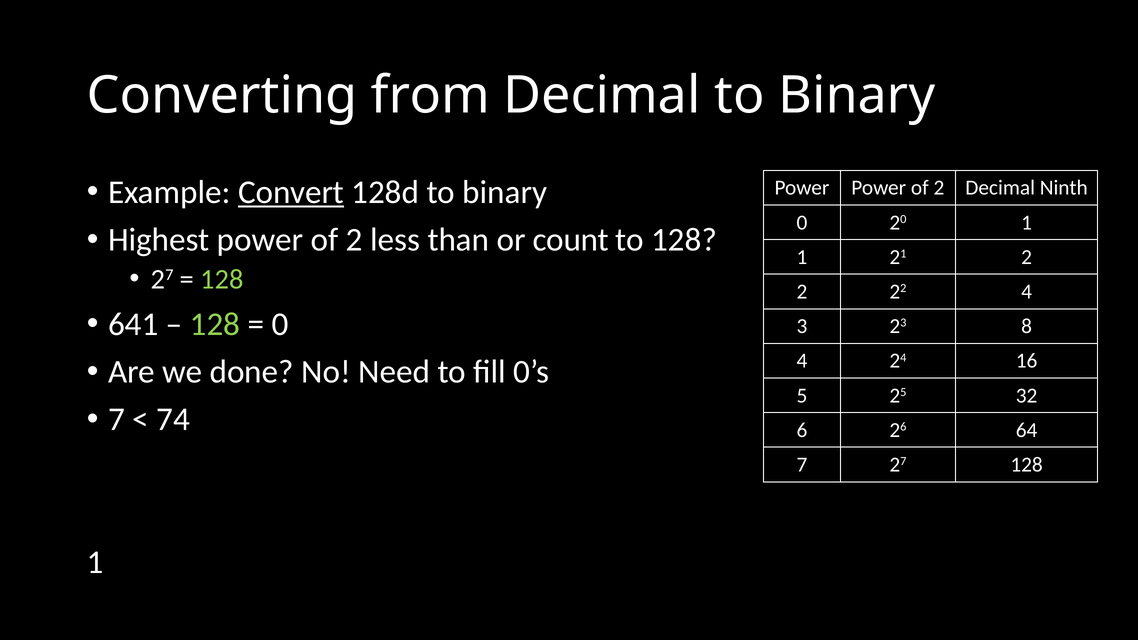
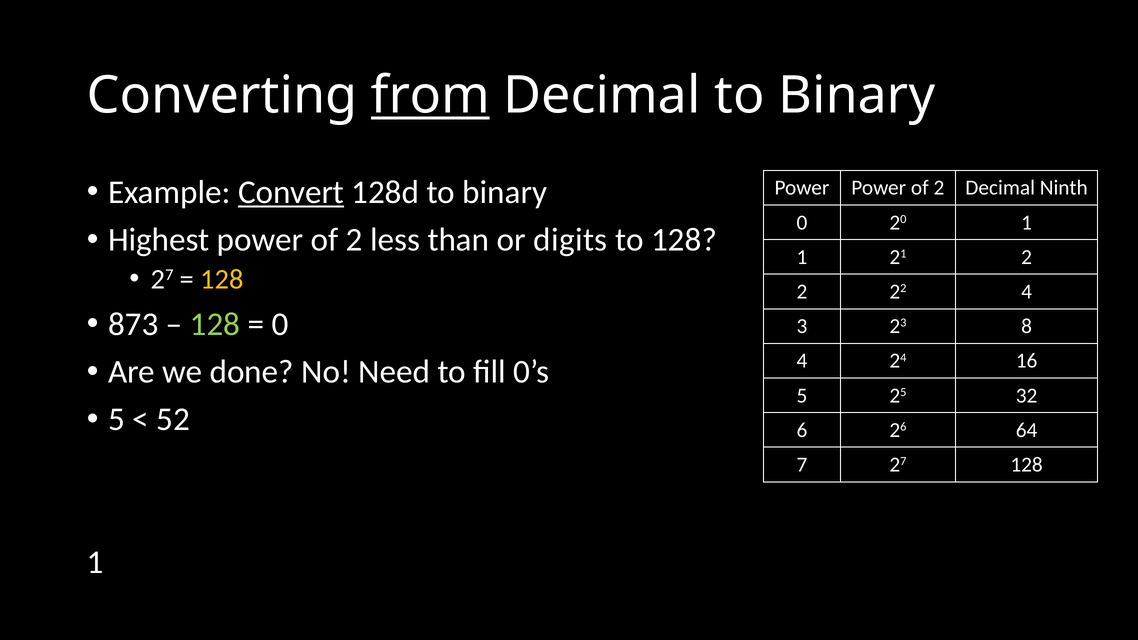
from underline: none -> present (430, 96)
count: count -> digits (570, 240)
128 colour: light green -> yellow (222, 279)
641: 641 -> 873 (133, 324)
7: 7 -> 5 (116, 420)
74: 74 -> 52 (173, 420)
